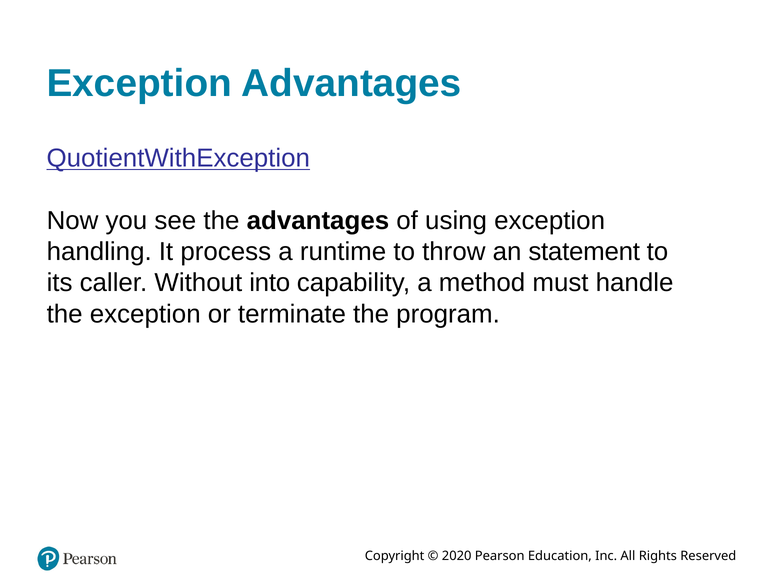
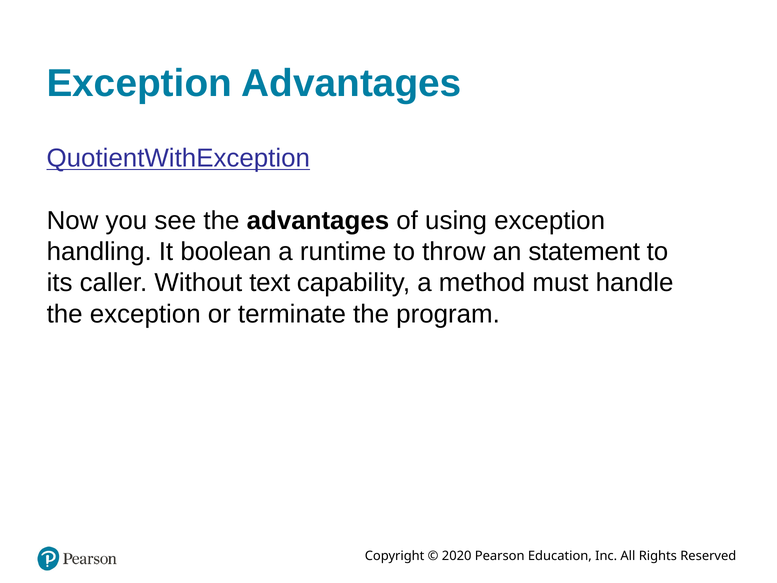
process: process -> boolean (226, 252)
into: into -> text (270, 283)
